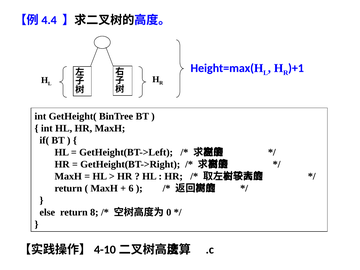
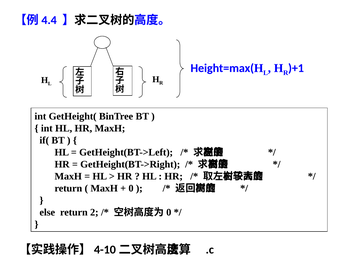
6: 6 -> 0 (131, 188)
8: 8 -> 2 (94, 212)
